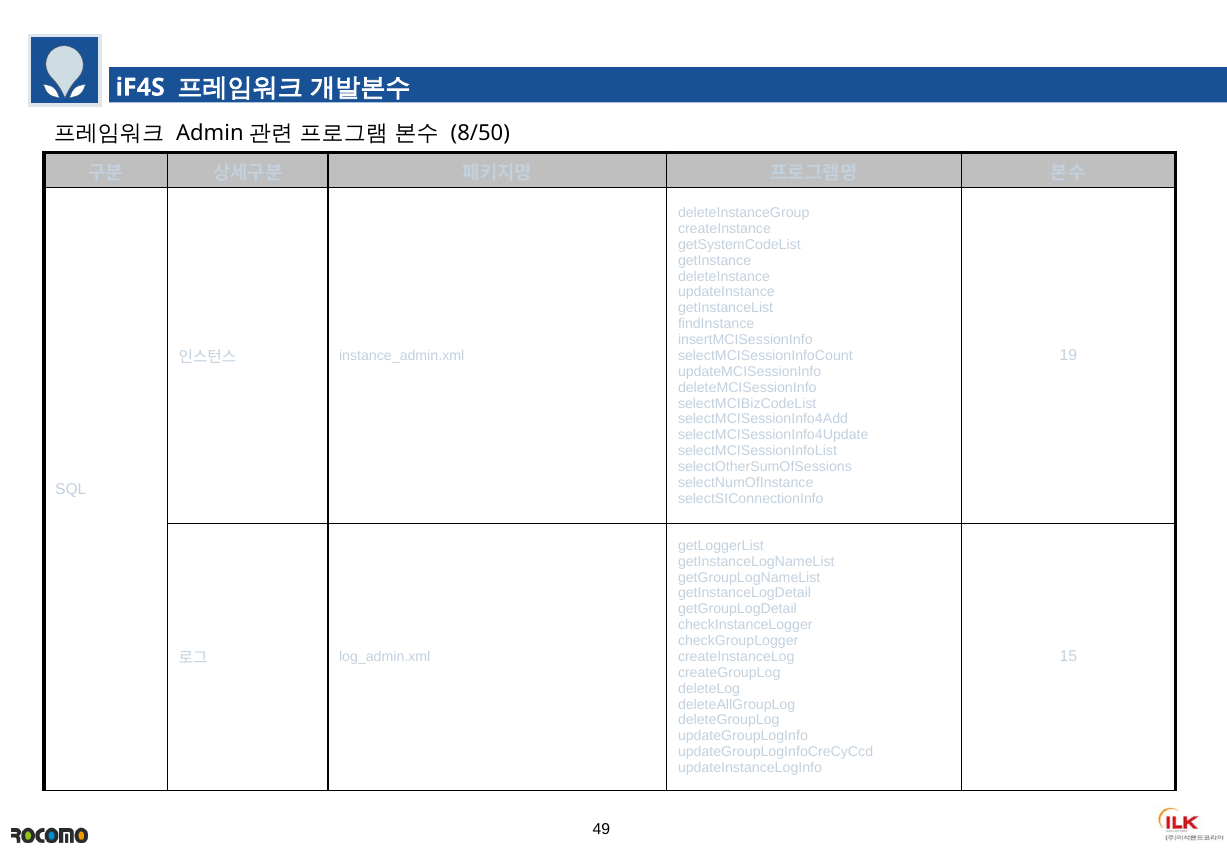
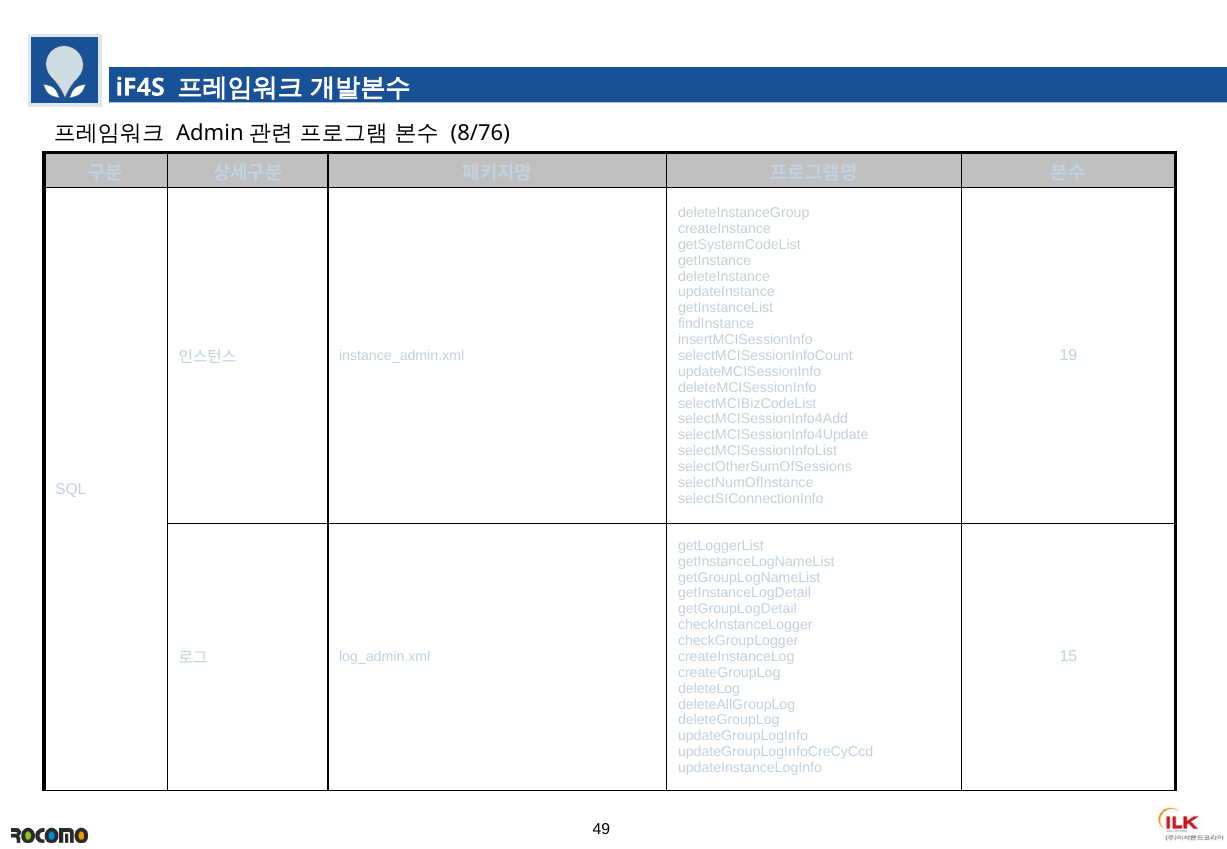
8/50: 8/50 -> 8/76 (480, 133)
